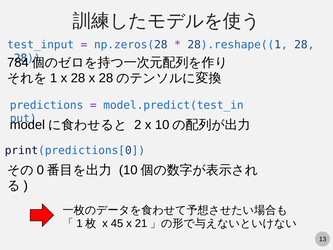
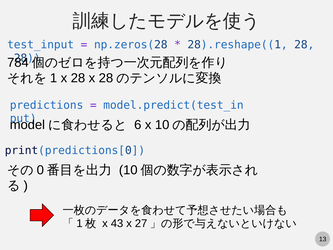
2: 2 -> 6 (138, 125)
45: 45 -> 43 (117, 223)
21: 21 -> 27 (141, 223)
